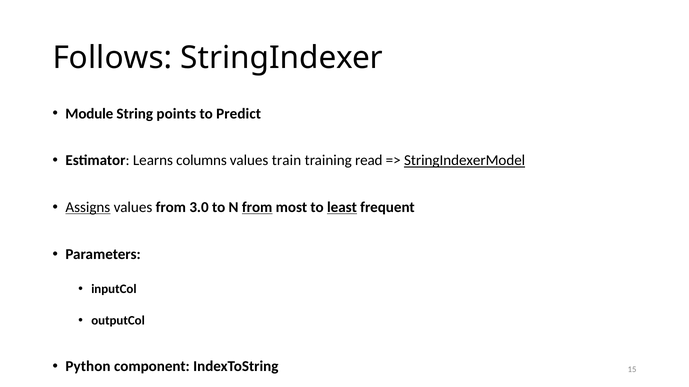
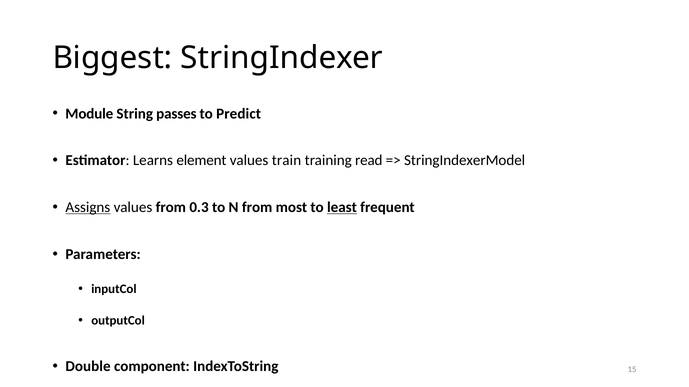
Follows: Follows -> Biggest (112, 58)
points: points -> passes (176, 114)
columns: columns -> element (201, 161)
StringIndexerModel underline: present -> none (465, 161)
3.0: 3.0 -> 0.3 (199, 208)
from underline: present -> none (257, 208)
Python: Python -> Double (88, 367)
